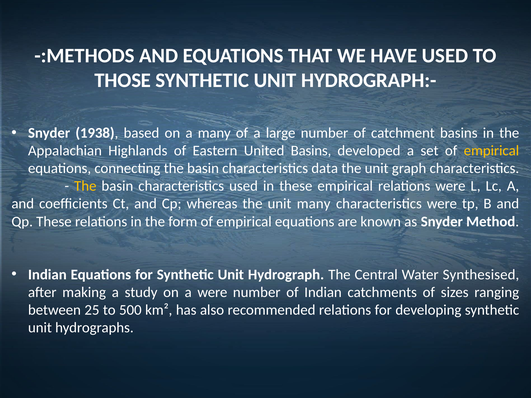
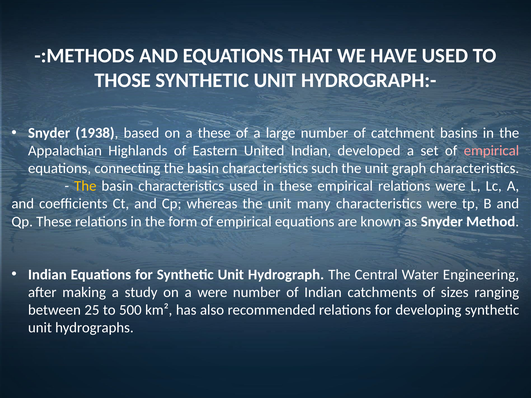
a many: many -> these (214, 133)
United Basins: Basins -> Indian (311, 151)
empirical colour: yellow -> pink (491, 151)
data: data -> such (325, 168)
Synthesised: Synthesised -> Engineering (481, 275)
